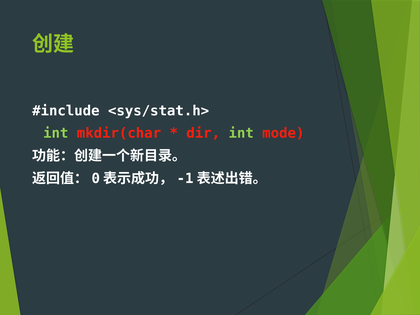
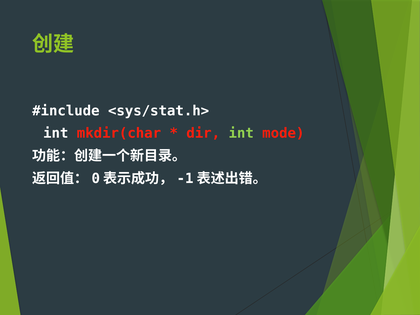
int colour: light green -> white (56, 133)
